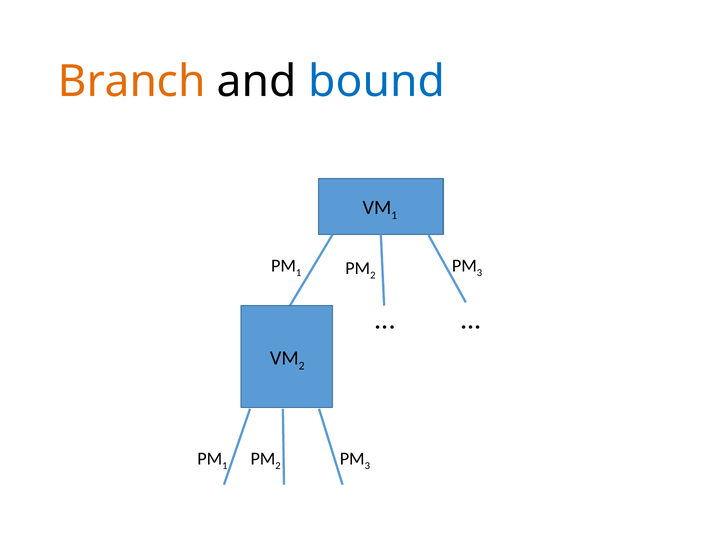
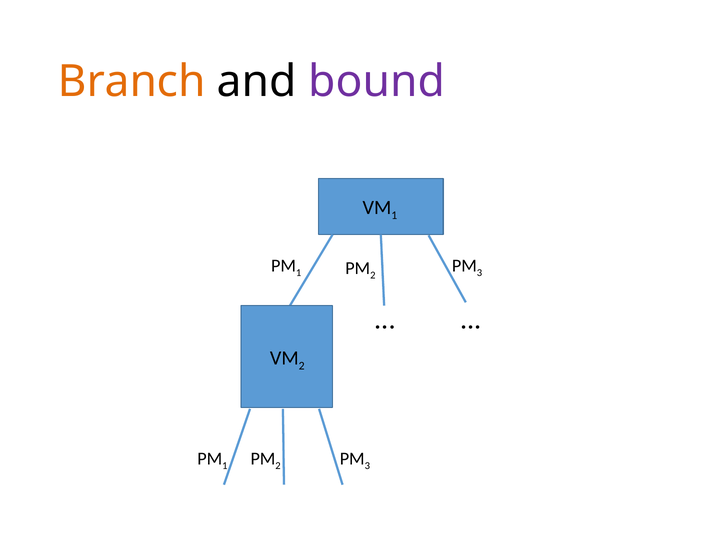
bound colour: blue -> purple (377, 82)
